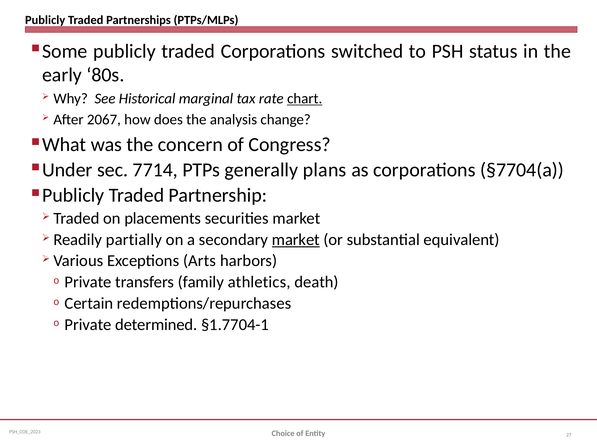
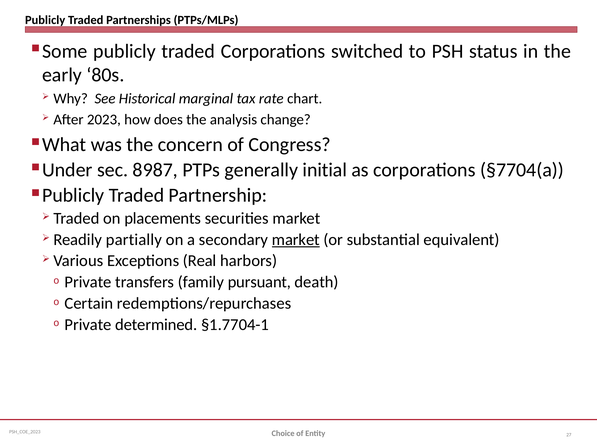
chart underline: present -> none (305, 99)
2067: 2067 -> 2023 (104, 119)
7714: 7714 -> 8987 (155, 170)
plans: plans -> initial (325, 170)
Arts: Arts -> Real (200, 261)
athletics: athletics -> pursuant (259, 282)
